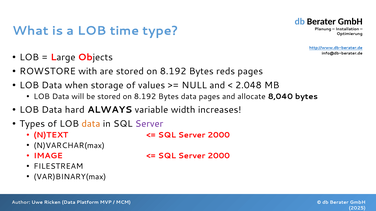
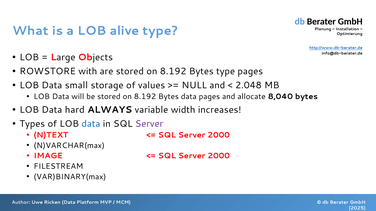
time: time -> alive (124, 31)
Bytes reds: reds -> type (226, 72)
when: when -> small (76, 86)
data colour: orange -> blue (91, 124)
